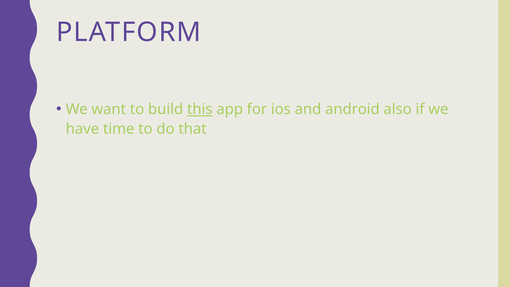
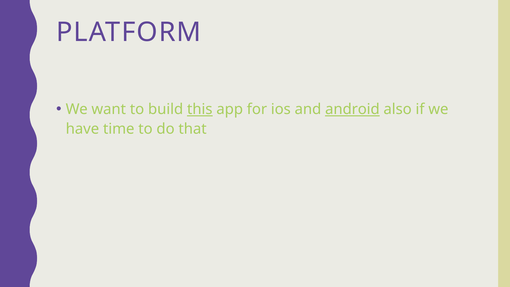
android underline: none -> present (352, 109)
